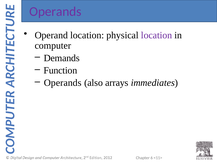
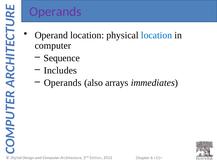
location colour: purple -> blue (157, 35)
Demands: Demands -> Sequence (62, 58)
Function: Function -> Includes (60, 70)
